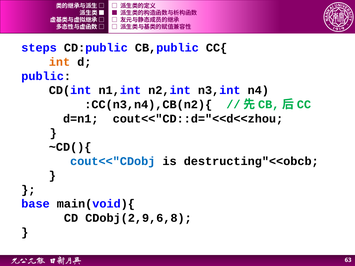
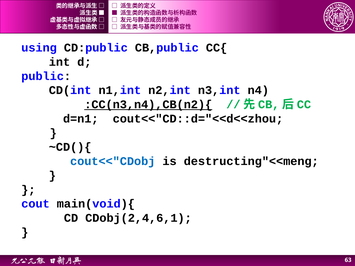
steps: steps -> using (39, 48)
int colour: orange -> black (59, 62)
:CC(n3,n4),CB(n2){ underline: none -> present (148, 105)
destructing"<<obcb: destructing"<<obcb -> destructing"<<meng (251, 161)
base: base -> cout (36, 204)
CDobj(2,9,6,8: CDobj(2,9,6,8 -> CDobj(2,4,6,1 (138, 218)
